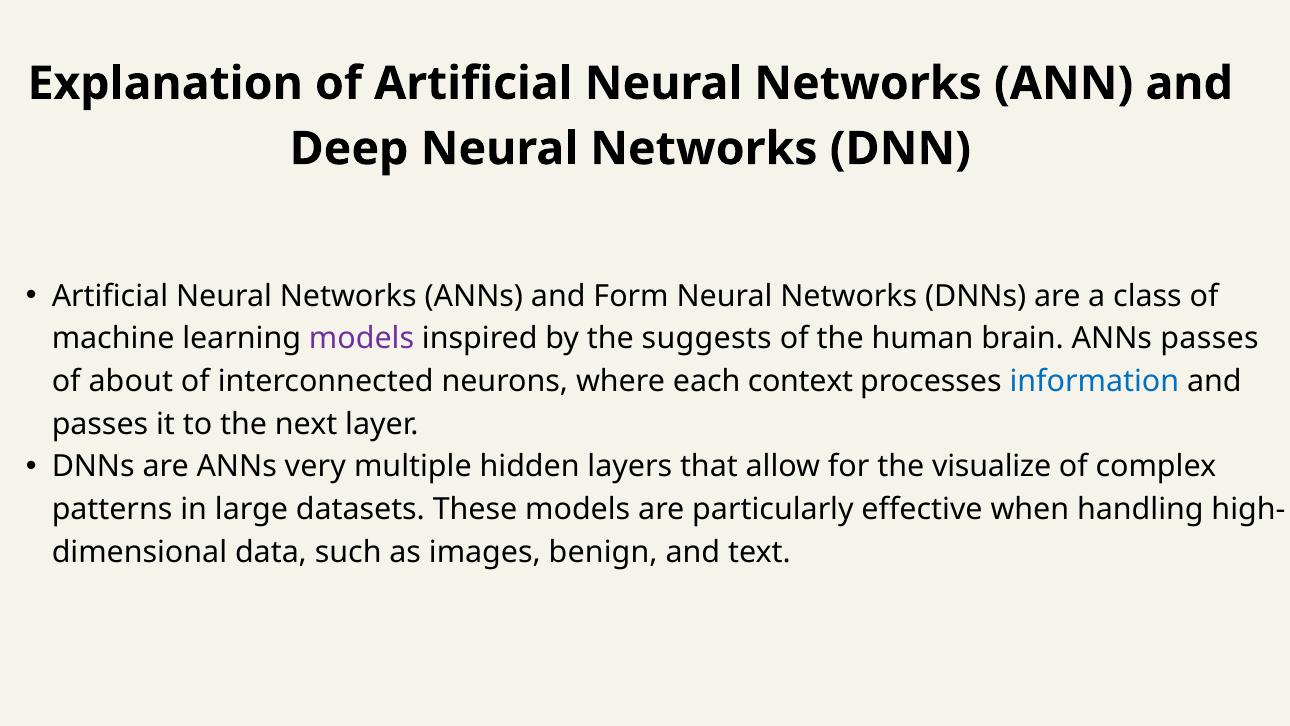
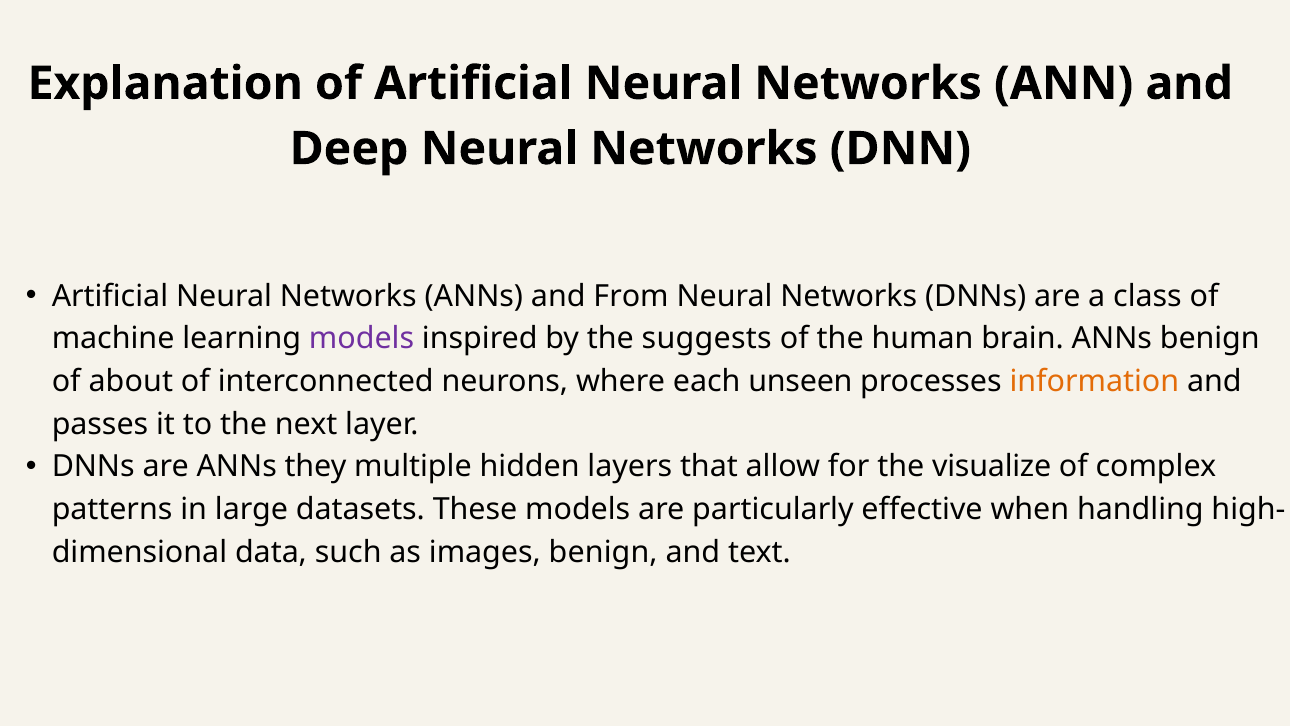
Form: Form -> From (631, 296)
ANNs passes: passes -> benign (1210, 339)
context: context -> unseen (800, 381)
information colour: blue -> orange (1094, 381)
very: very -> they (316, 467)
